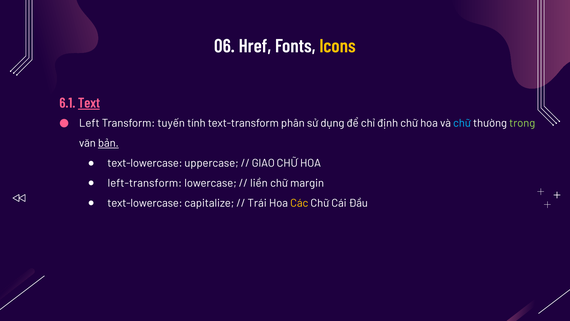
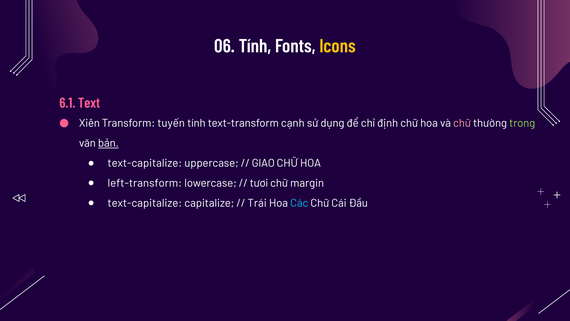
06 Href: Href -> Tính (255, 46)
Text underline: present -> none (89, 103)
Left: Left -> Xiên (89, 123)
phân: phân -> cạnh (293, 123)
chữ colour: light blue -> pink (462, 123)
text-lowercase: text-lowercase -> text-capitalize (145, 163)
liền: liền -> tươi (259, 183)
text-lowercase: text-lowercase -> text-capitalize (145, 203)
Các colour: yellow -> light blue (299, 203)
